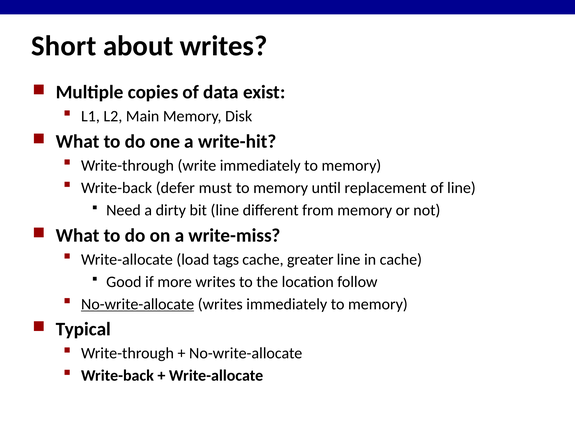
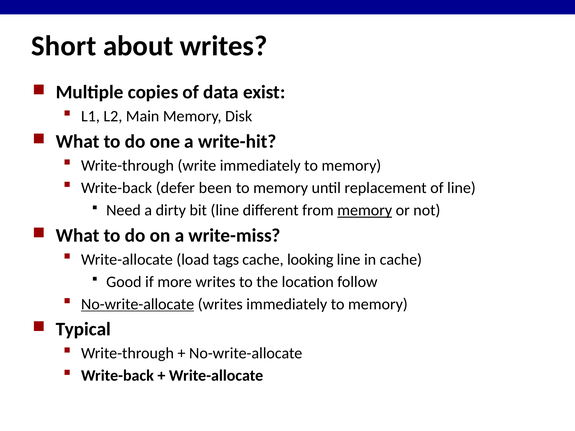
must: must -> been (215, 188)
memory underline: none -> present (365, 210)
greater: greater -> looking (310, 260)
